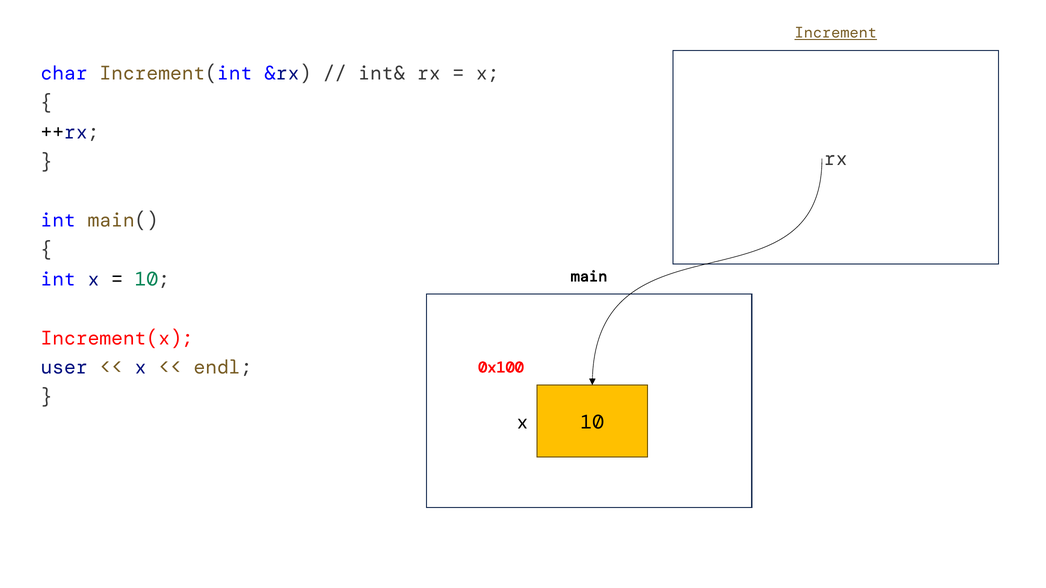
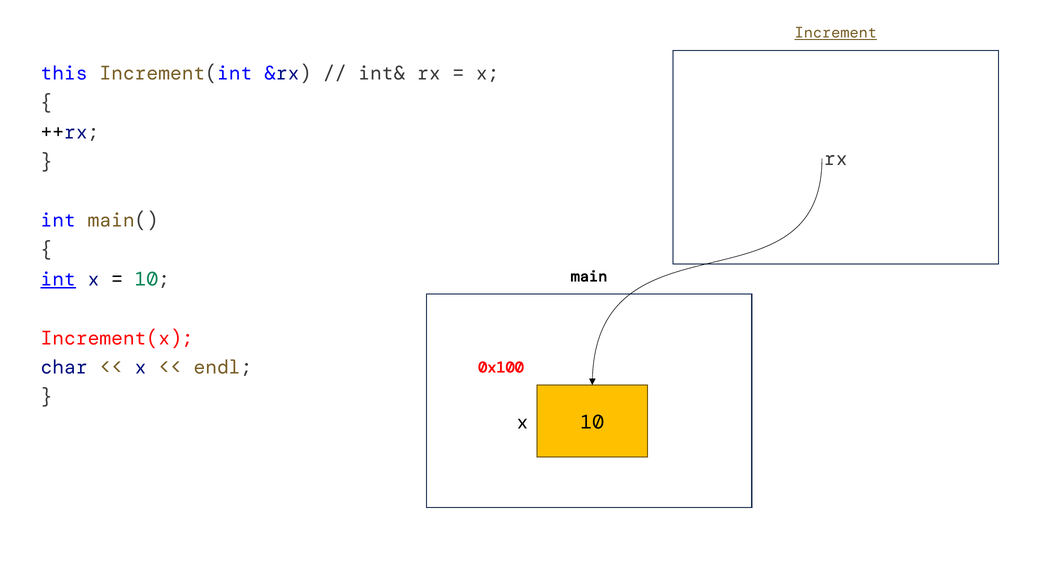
char: char -> this (64, 73)
int underline: none -> present (58, 279)
user: user -> char (64, 368)
